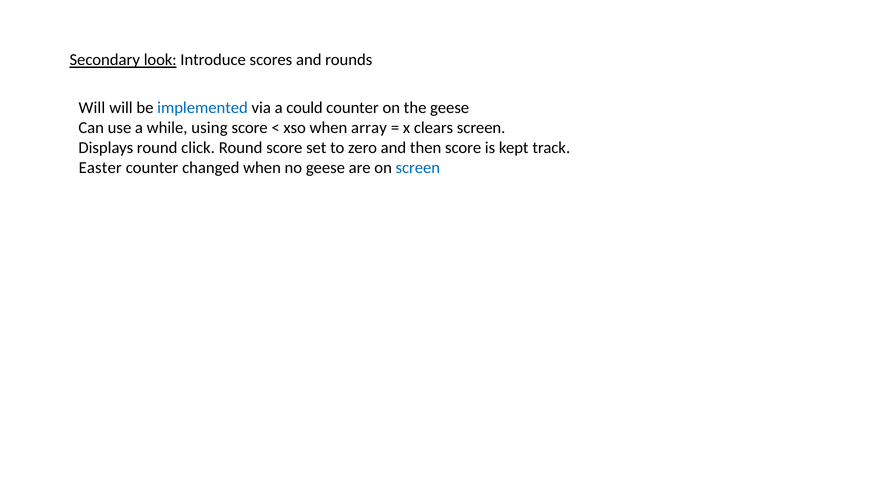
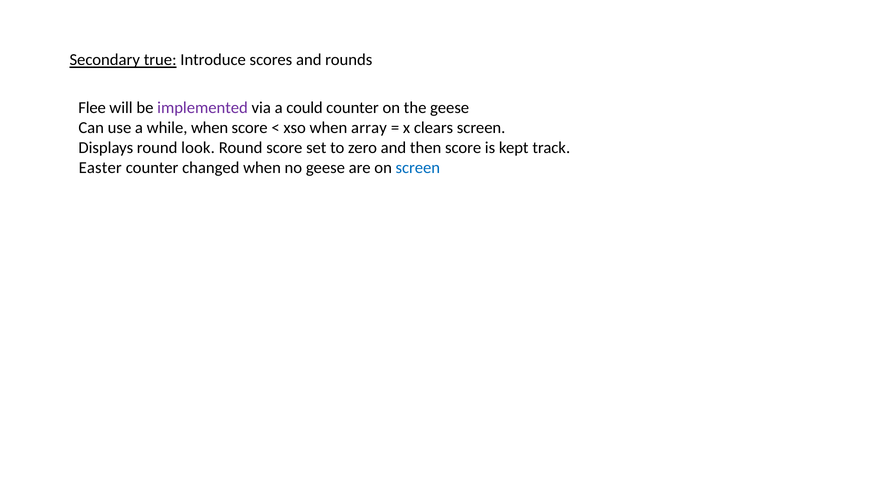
look: look -> true (160, 60)
Will: Will -> Flee (92, 108)
implemented colour: blue -> purple (203, 108)
while using: using -> when (210, 128)
click: click -> look (198, 148)
